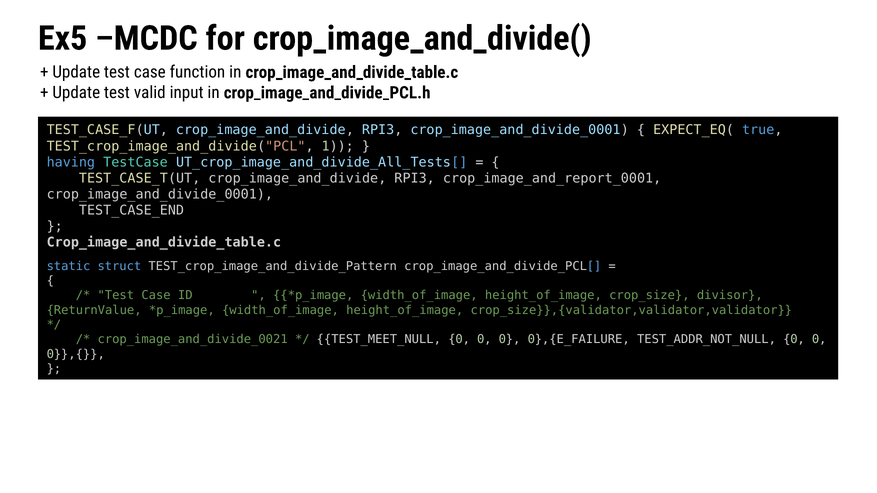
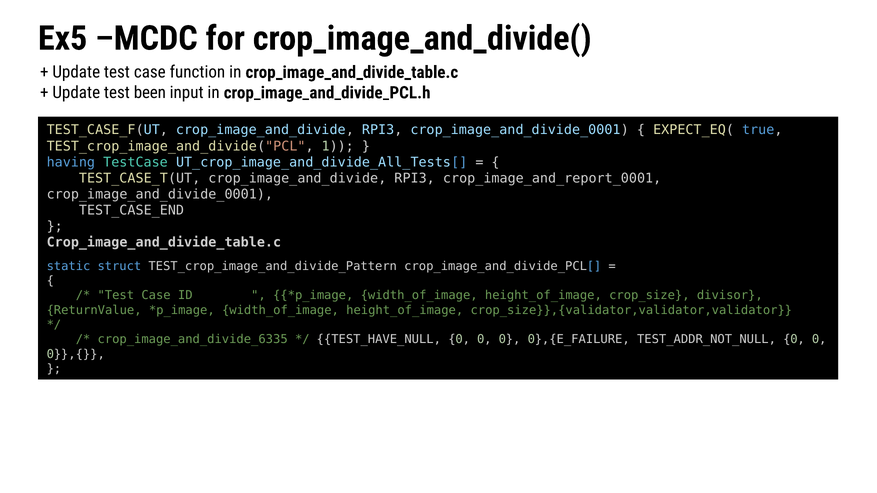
valid: valid -> been (150, 93)
crop_image_and_divide_0021: crop_image_and_divide_0021 -> crop_image_and_divide_6335 (193, 340)
TEST_MEET_NULL: TEST_MEET_NULL -> TEST_HAVE_NULL (379, 340)
